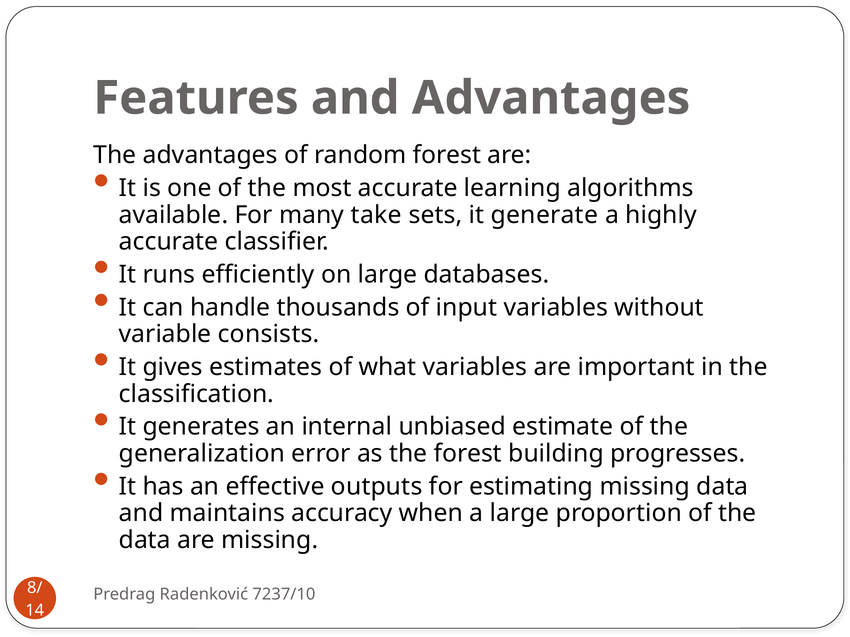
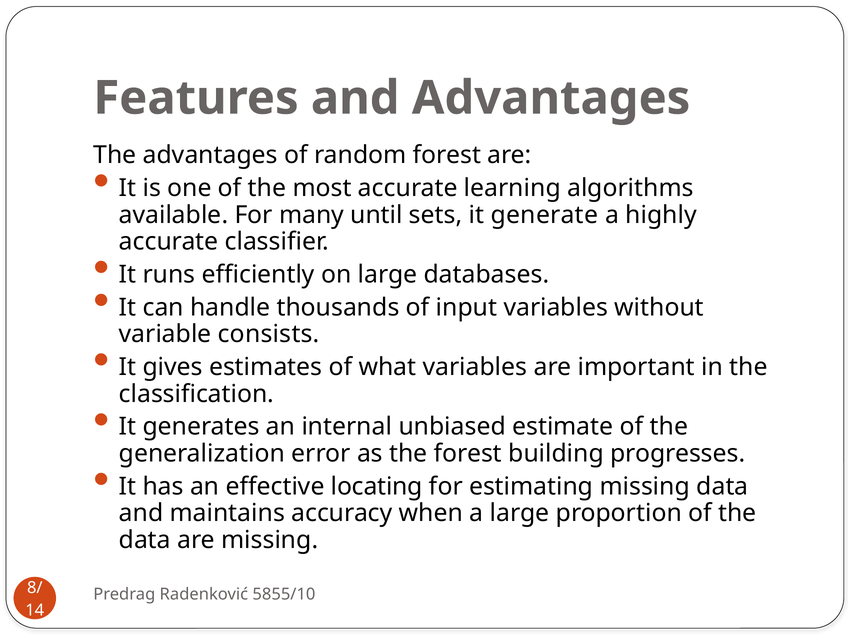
take: take -> until (377, 215)
outputs: outputs -> locating (377, 487)
7237/10: 7237/10 -> 5855/10 (284, 595)
